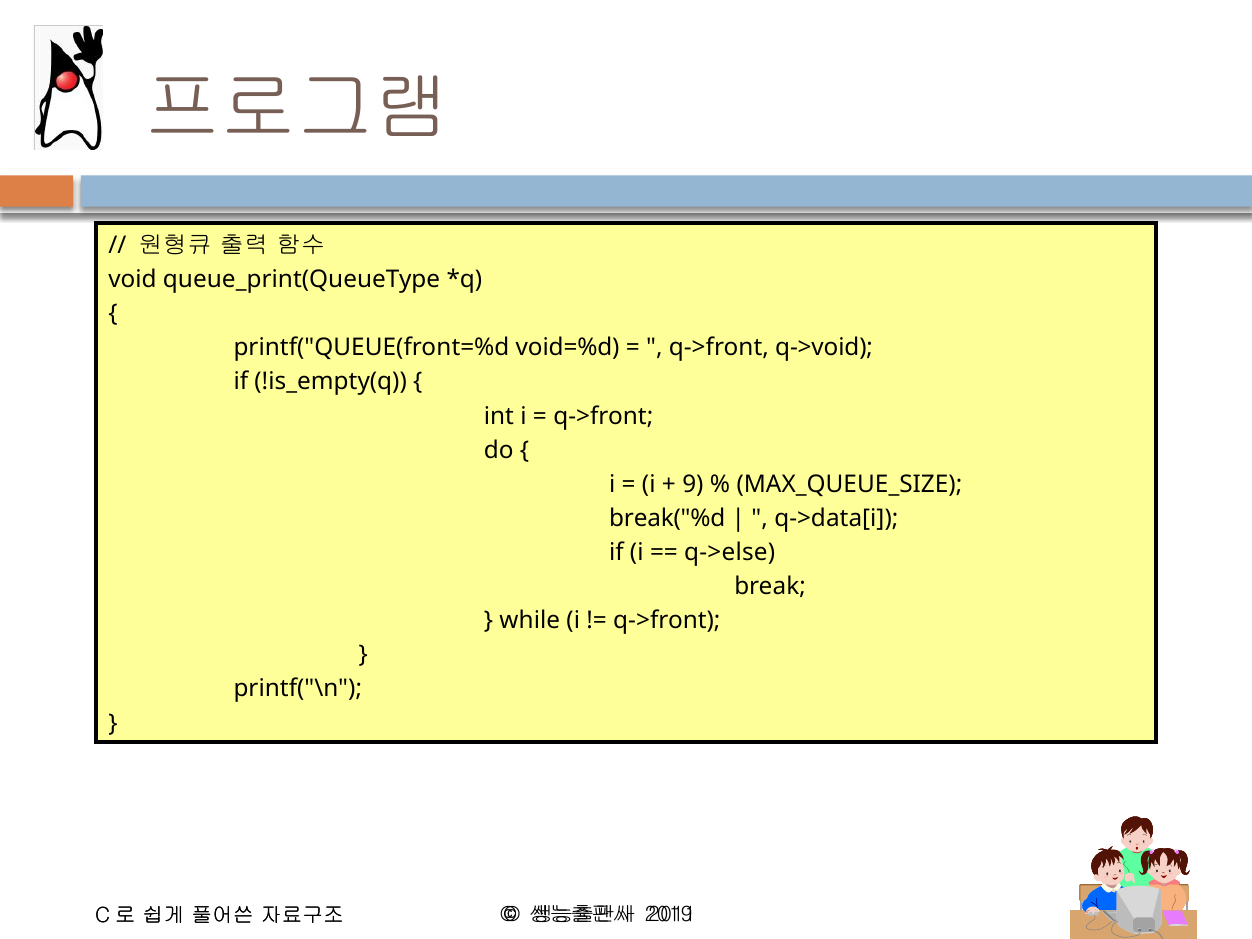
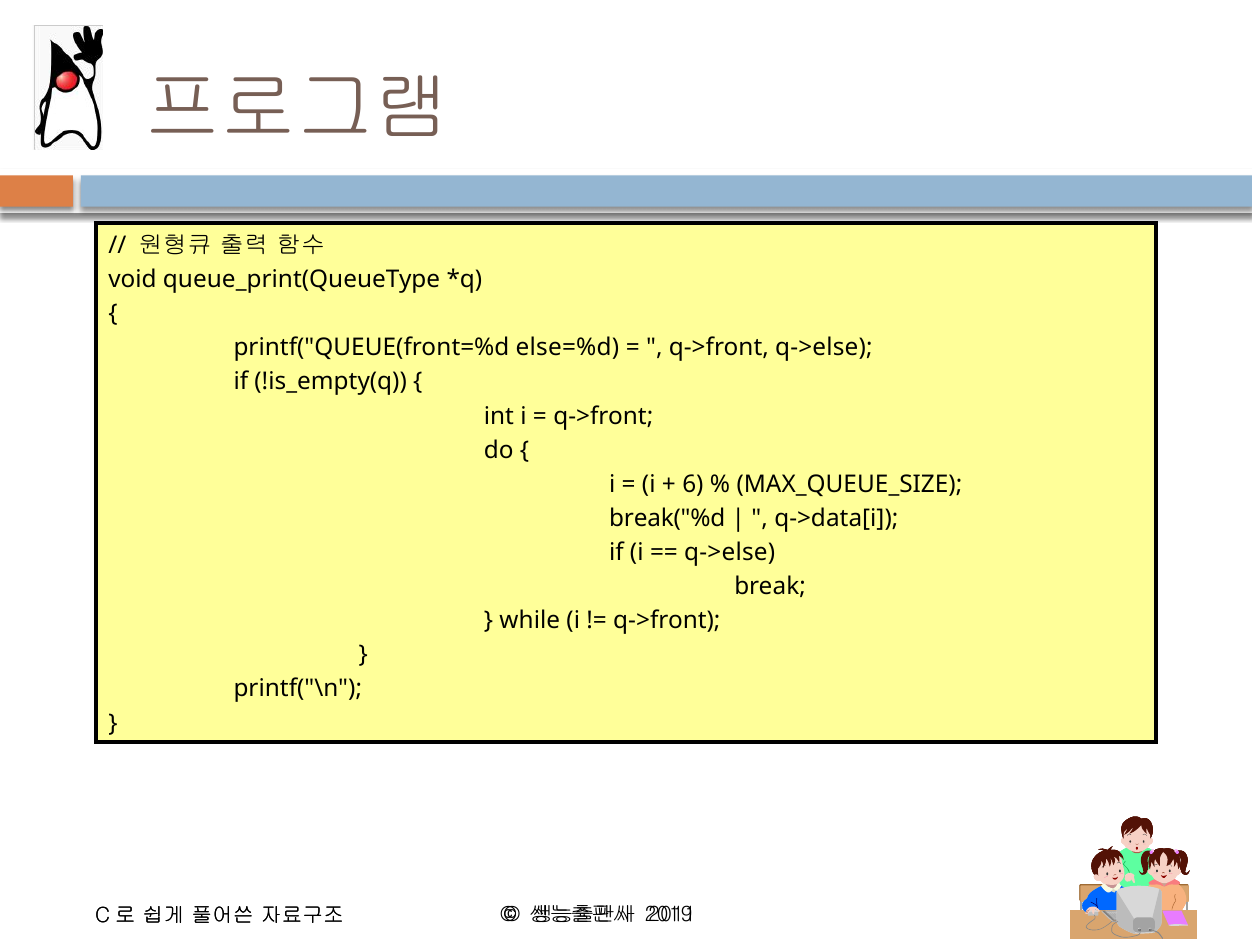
void=%d: void=%d -> else=%d (567, 348)
q->front q->void: q->void -> q->else (824, 348)
9: 9 -> 6 (693, 484)
